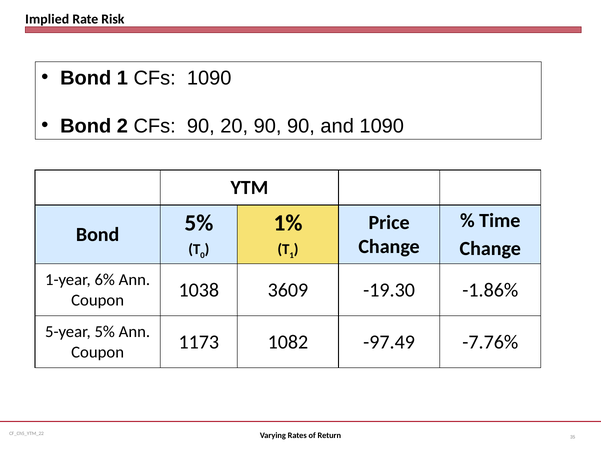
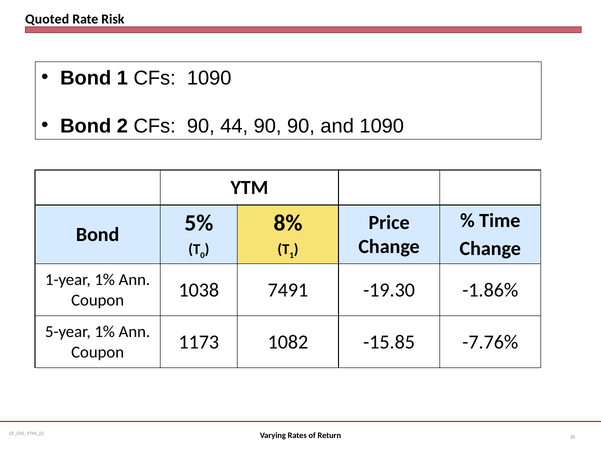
Implied: Implied -> Quoted (47, 19)
20: 20 -> 44 (234, 126)
1%: 1% -> 8% (288, 223)
1-year 6%: 6% -> 1% (105, 280)
3609: 3609 -> 7491 (288, 291)
5-year 5%: 5% -> 1% (105, 332)
-97.49: -97.49 -> -15.85 (389, 343)
